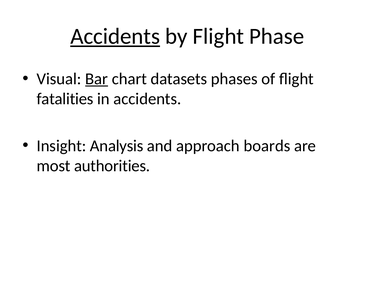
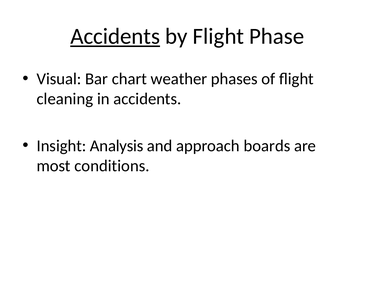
Bar underline: present -> none (97, 79)
datasets: datasets -> weather (179, 79)
fatalities: fatalities -> cleaning (65, 99)
authorities: authorities -> conditions (112, 165)
